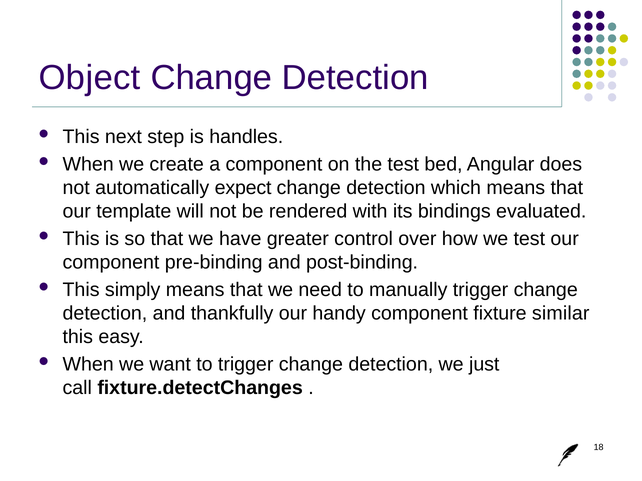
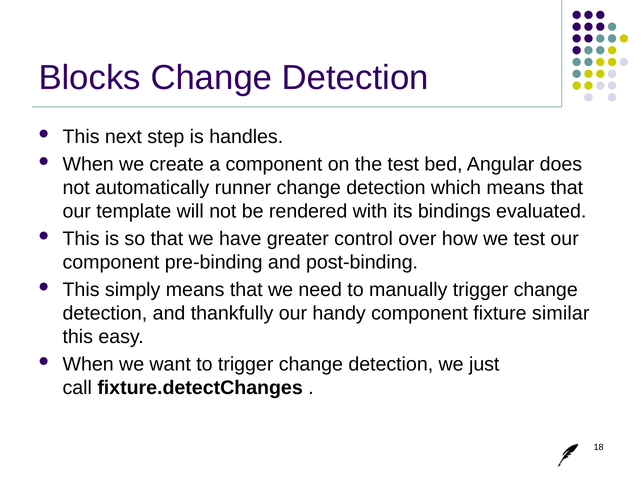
Object: Object -> Blocks (90, 78)
expect: expect -> runner (243, 188)
